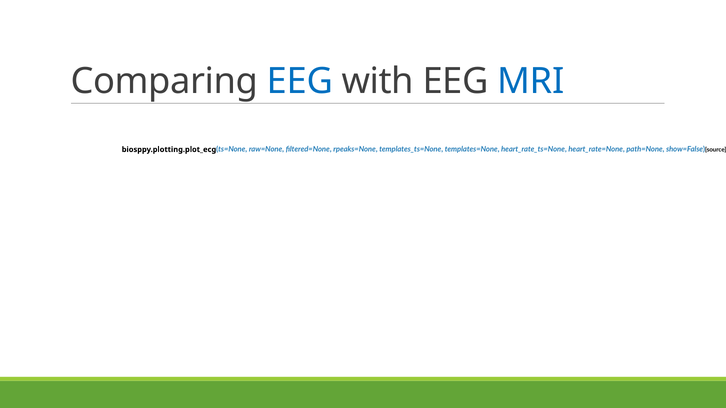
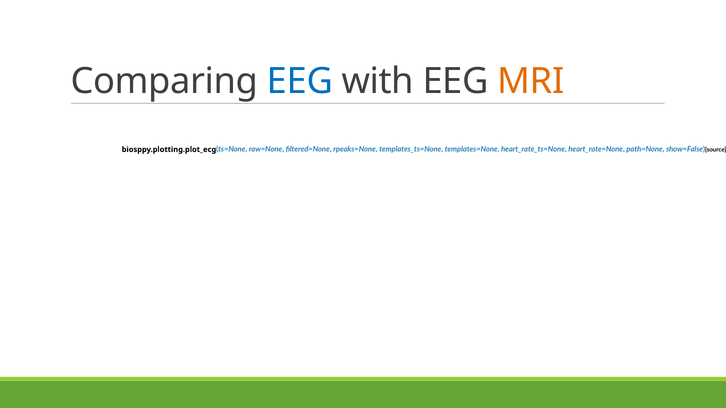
MRI colour: blue -> orange (531, 81)
